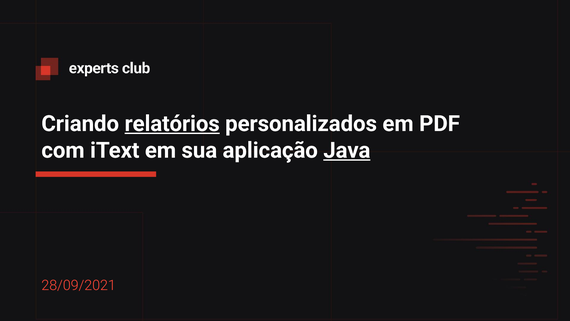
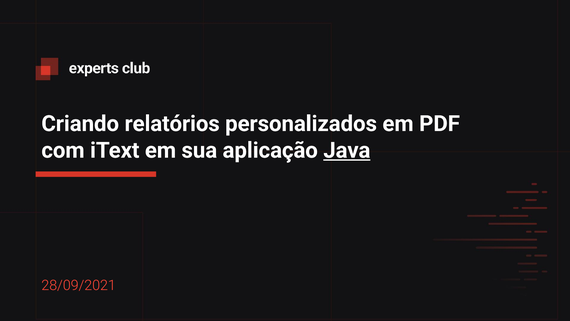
relatórios underline: present -> none (172, 124)
